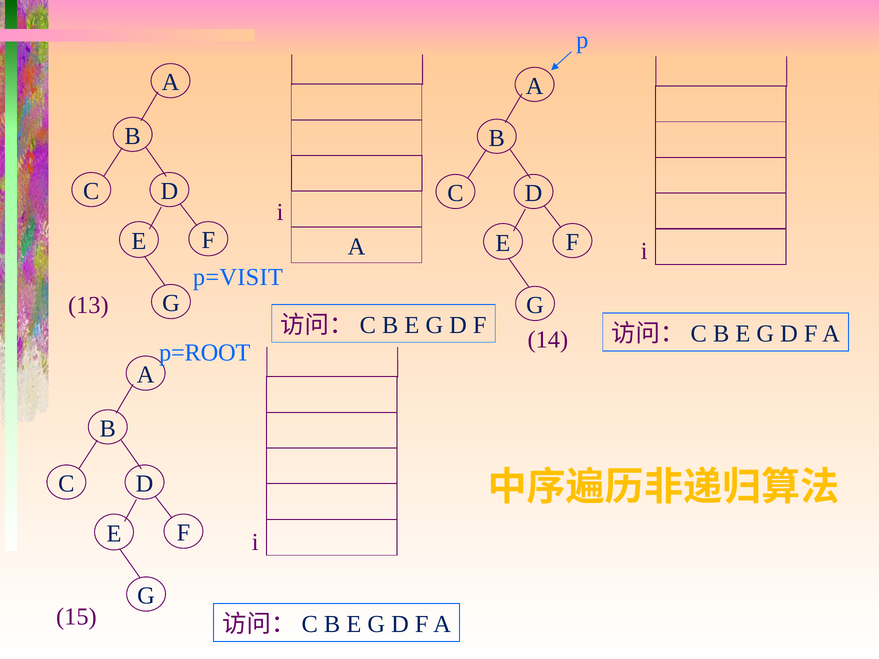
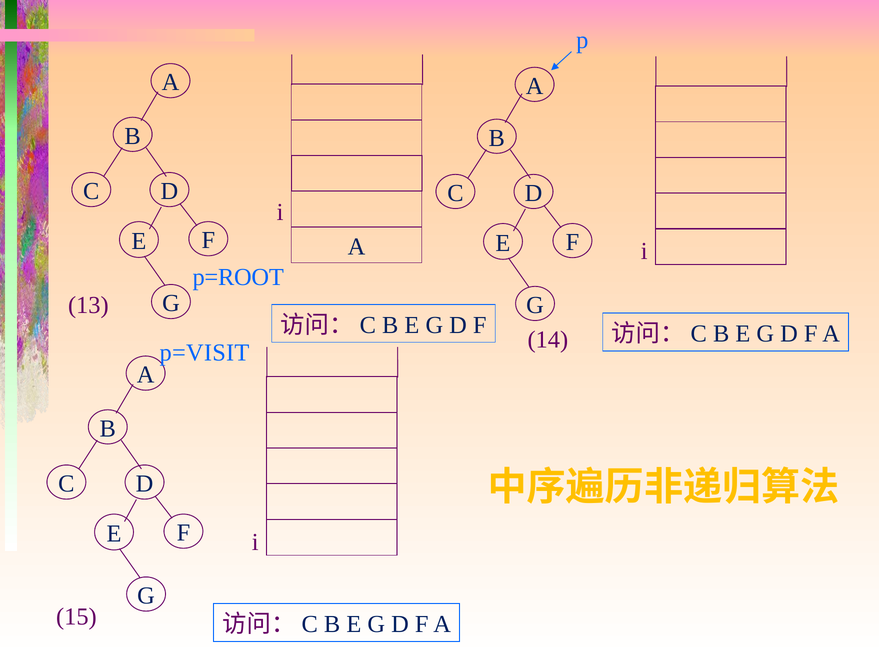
p=VISIT: p=VISIT -> p=ROOT (238, 277)
p=ROOT: p=ROOT -> p=VISIT (204, 353)
